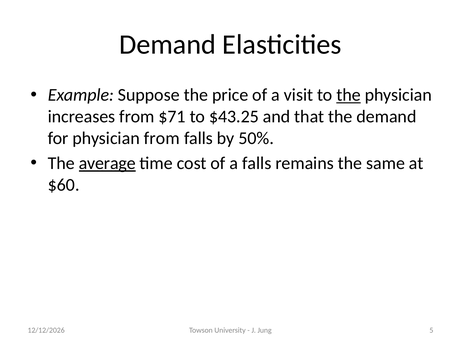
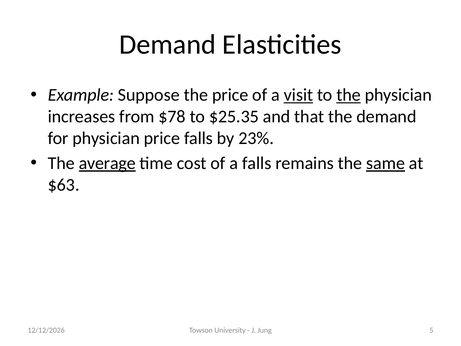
visit underline: none -> present (298, 95)
$71: $71 -> $78 (172, 117)
$43.25: $43.25 -> $25.35 (234, 117)
physician from: from -> price (162, 138)
50%: 50% -> 23% (256, 138)
same underline: none -> present (386, 163)
$60: $60 -> $63 (64, 185)
